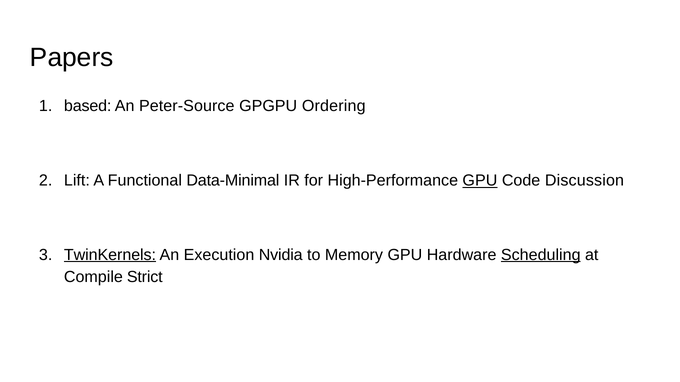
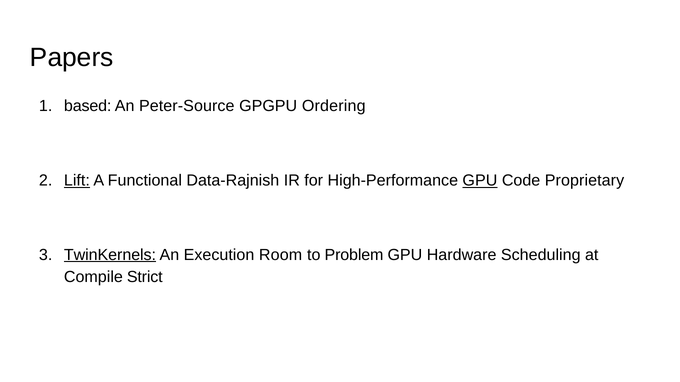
Lift underline: none -> present (77, 181)
Data-Minimal: Data-Minimal -> Data-Rajnish (233, 181)
Discussion: Discussion -> Proprietary (585, 181)
Nvidia: Nvidia -> Room (281, 255)
Memory: Memory -> Problem (354, 255)
Scheduling underline: present -> none (541, 255)
